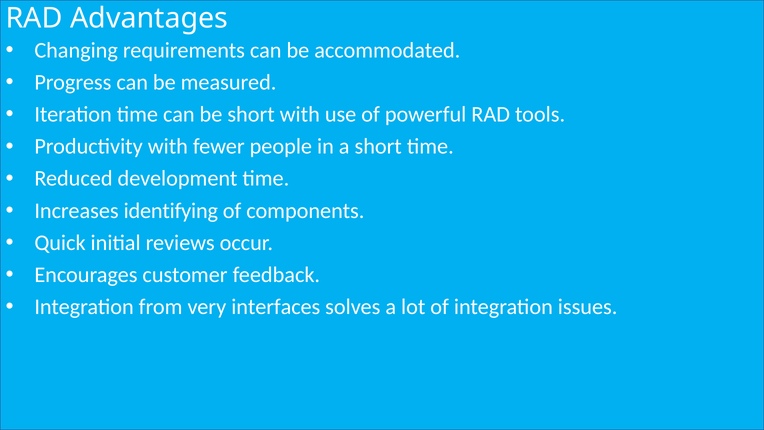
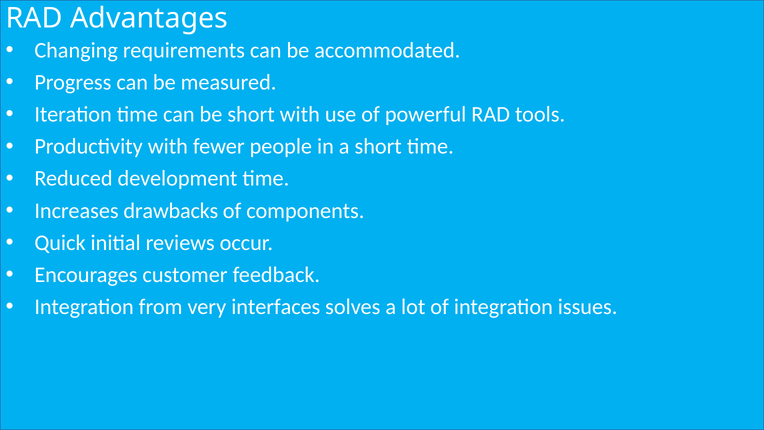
identifying: identifying -> drawbacks (171, 211)
